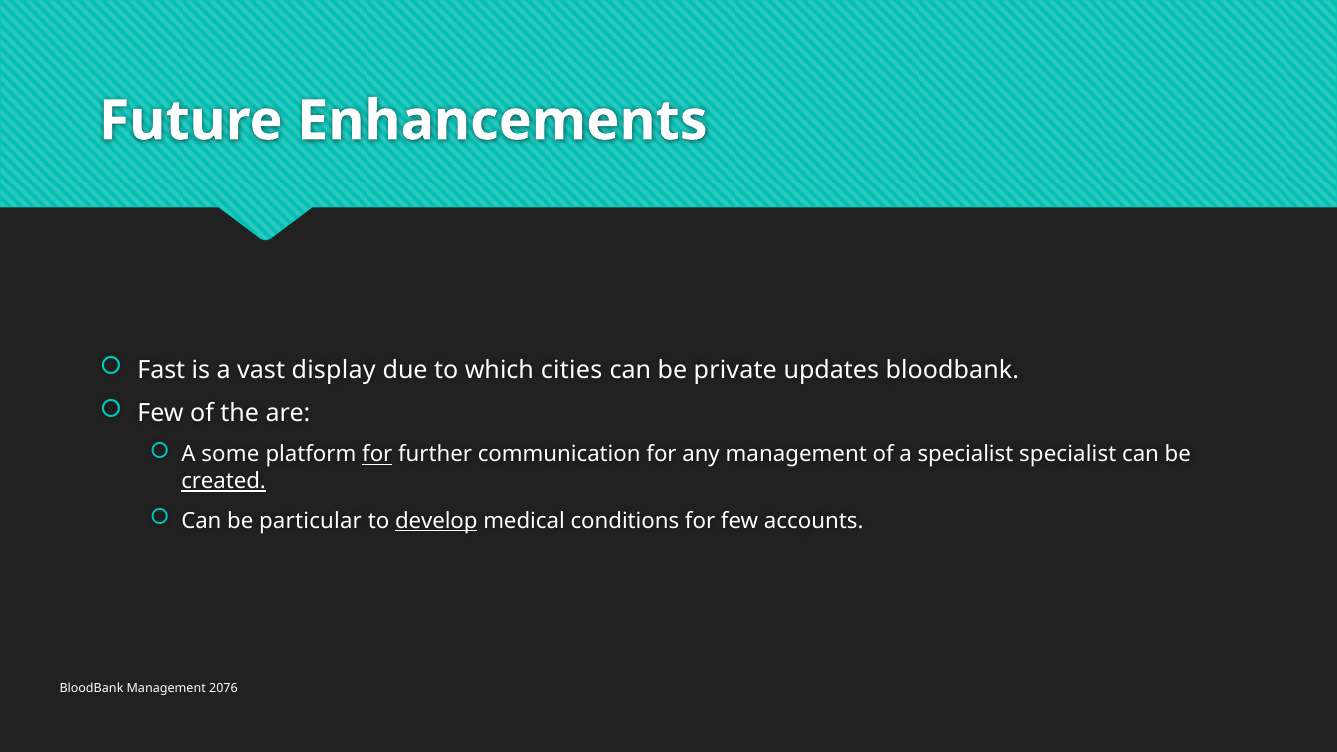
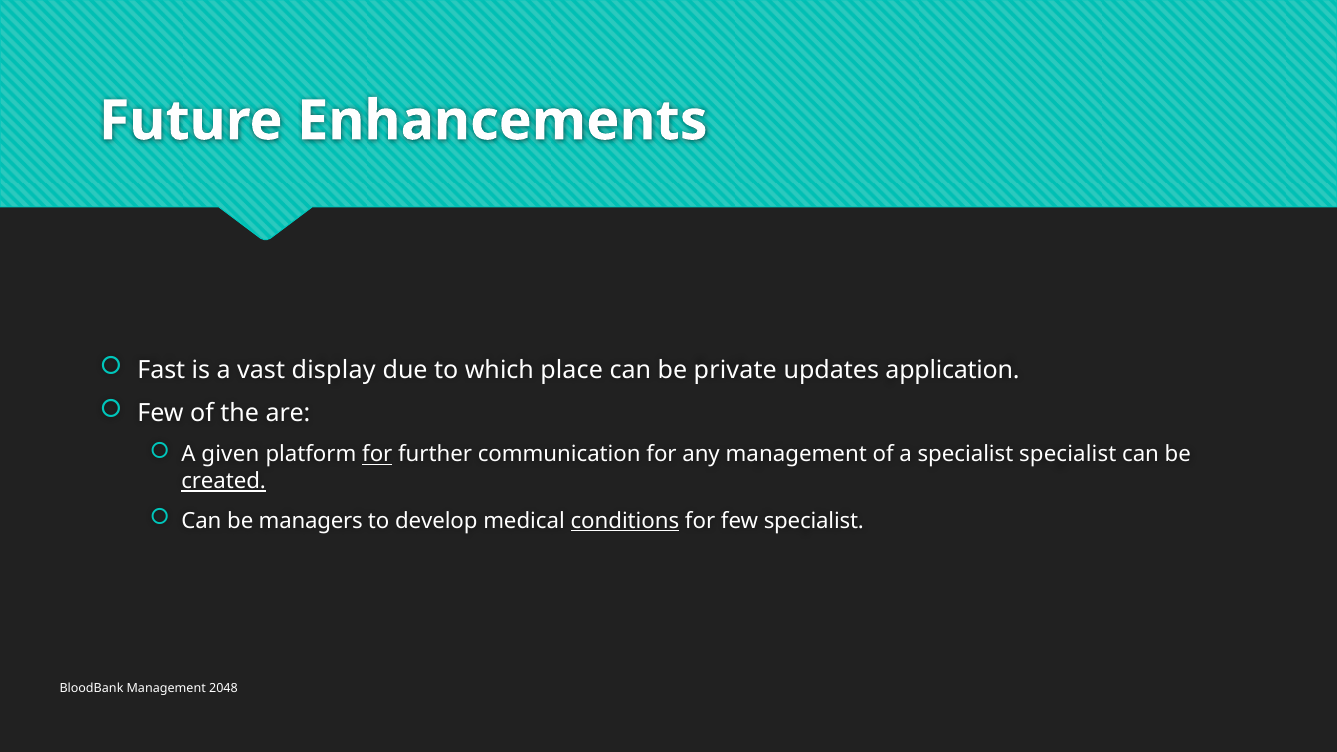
cities: cities -> place (572, 370)
updates bloodbank: bloodbank -> application (953, 370)
some: some -> given (230, 455)
particular: particular -> managers (311, 521)
develop underline: present -> none (436, 521)
conditions underline: none -> present (625, 521)
few accounts: accounts -> specialist (814, 521)
2076: 2076 -> 2048 (223, 689)
